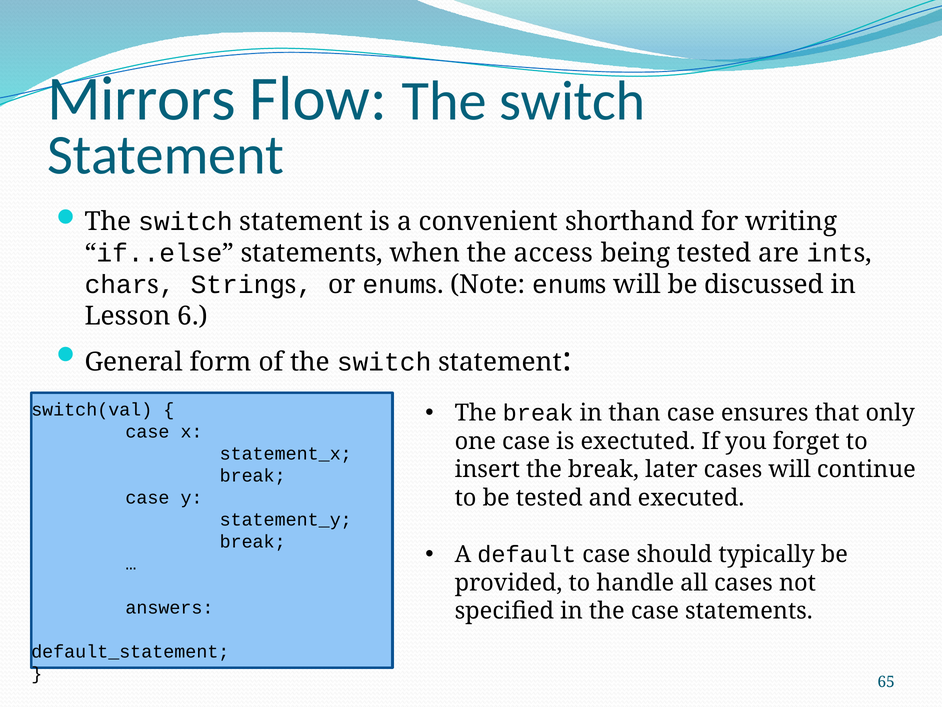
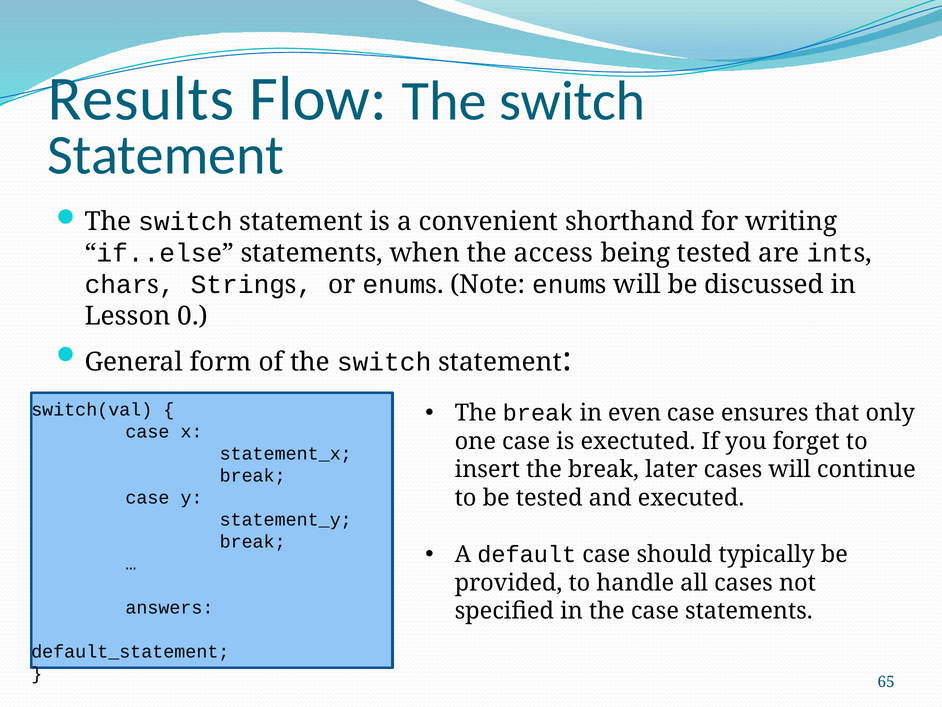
Mirrors: Mirrors -> Results (141, 99)
6: 6 -> 0 (193, 316)
than: than -> even (635, 413)
